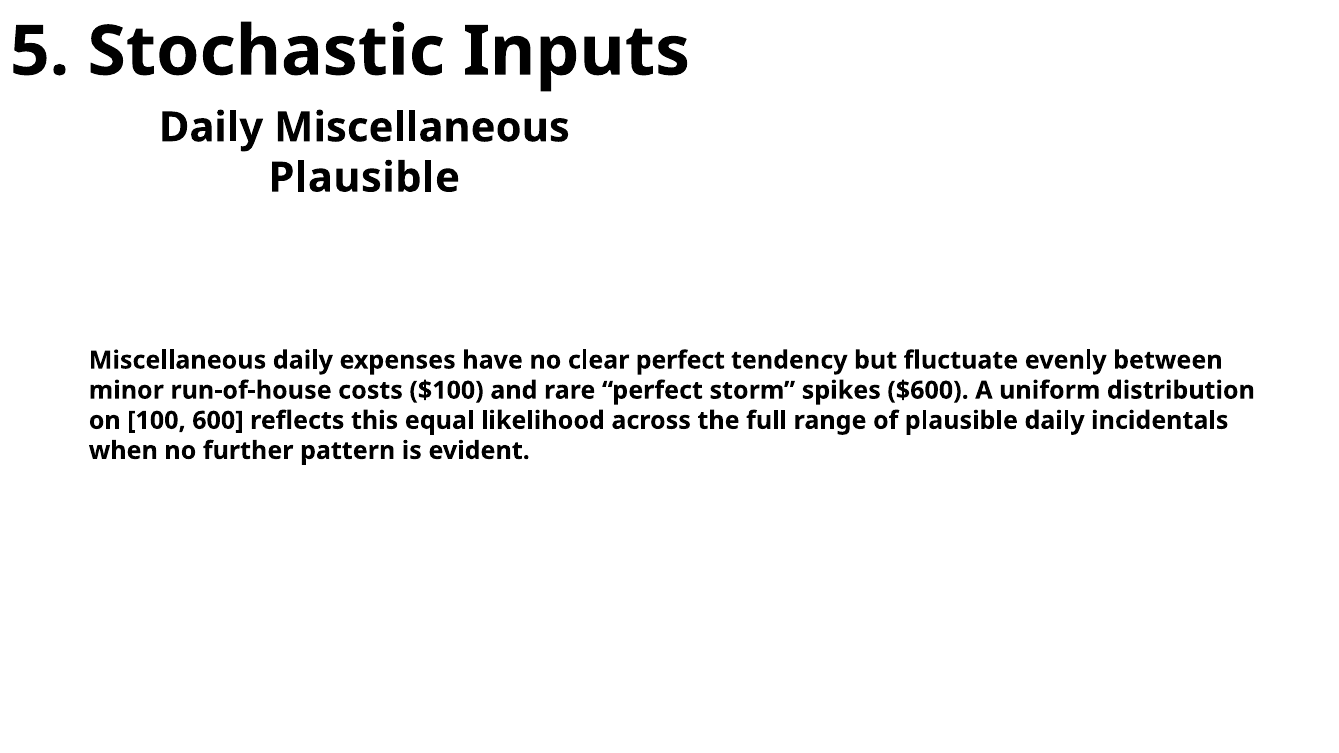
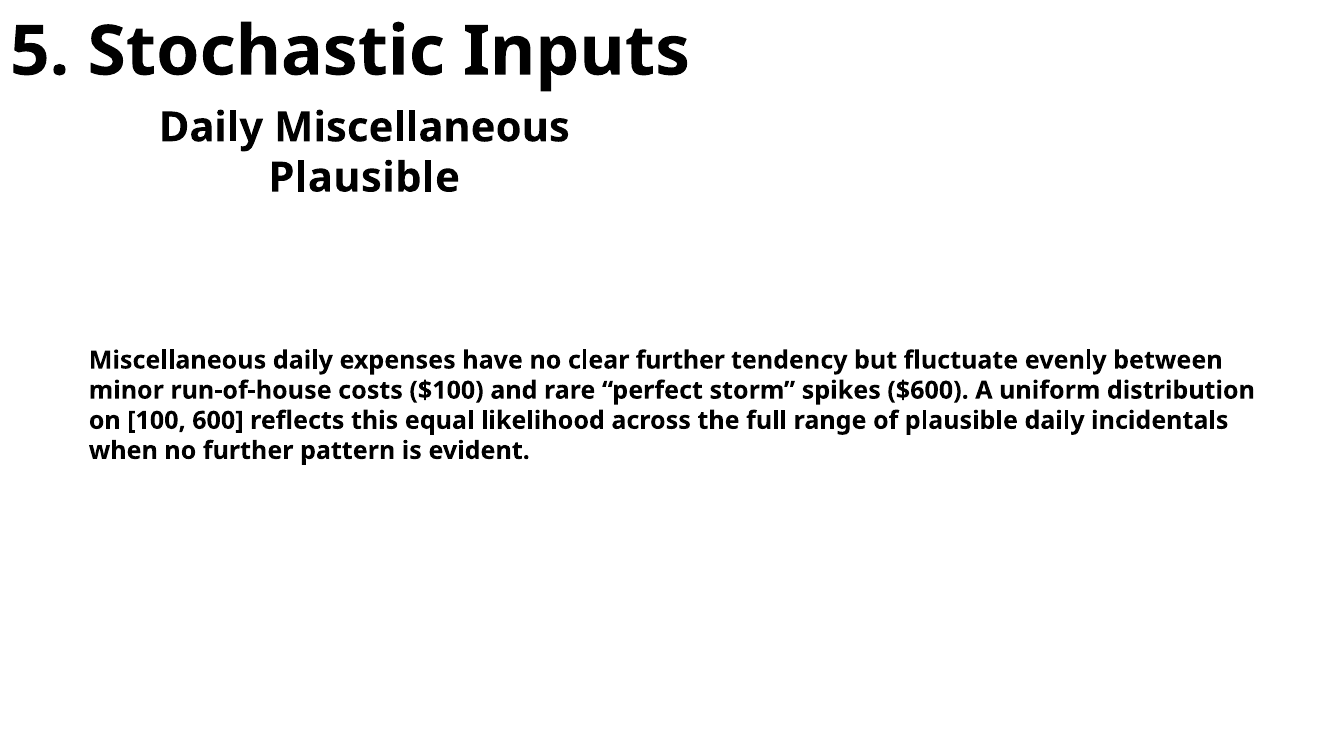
clear perfect: perfect -> further (680, 360)
